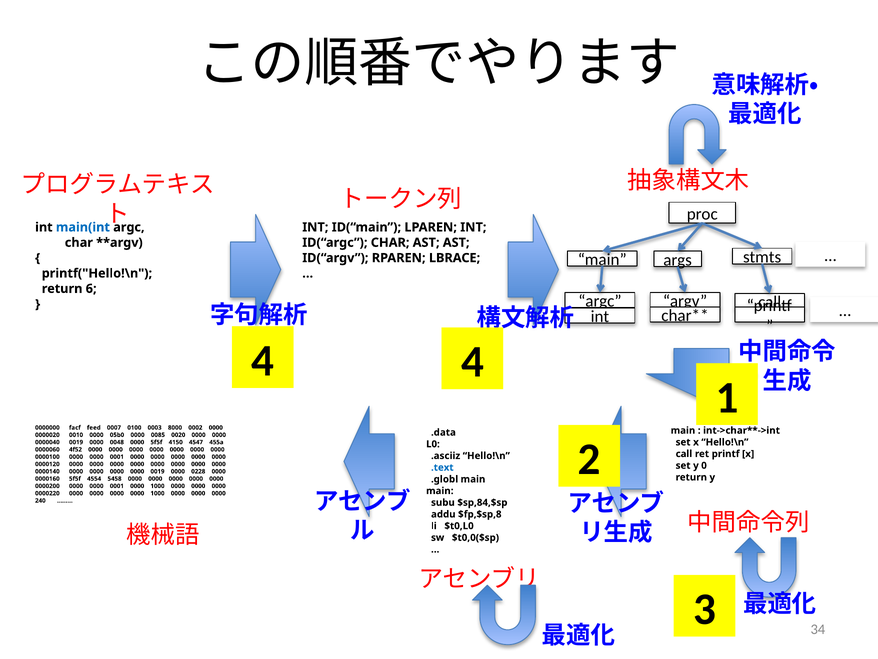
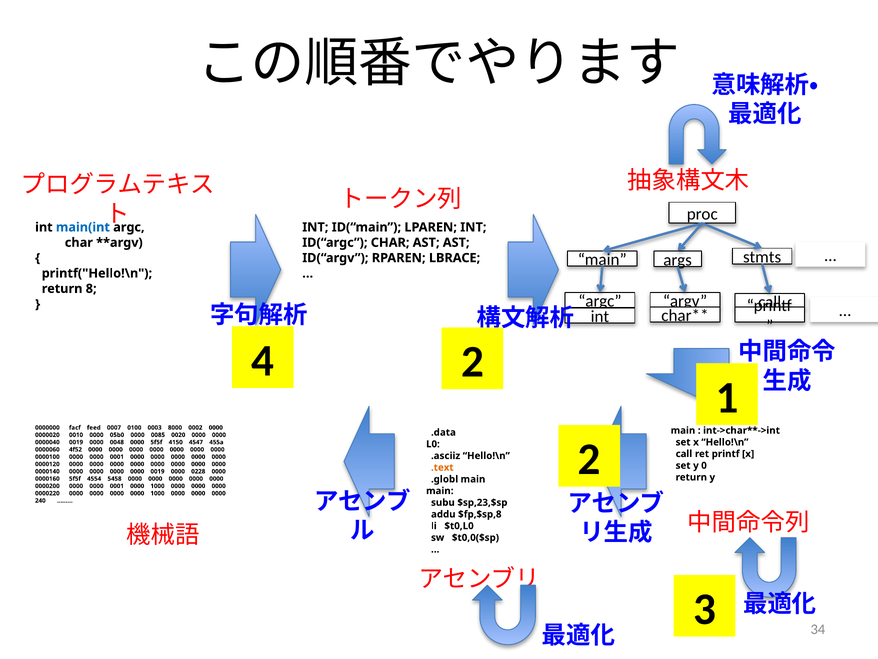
6: 6 -> 8 (91, 288)
4 4: 4 -> 2 (472, 362)
.text colour: blue -> orange (442, 467)
$sp,84,$sp: $sp,84,$sp -> $sp,23,$sp (482, 502)
